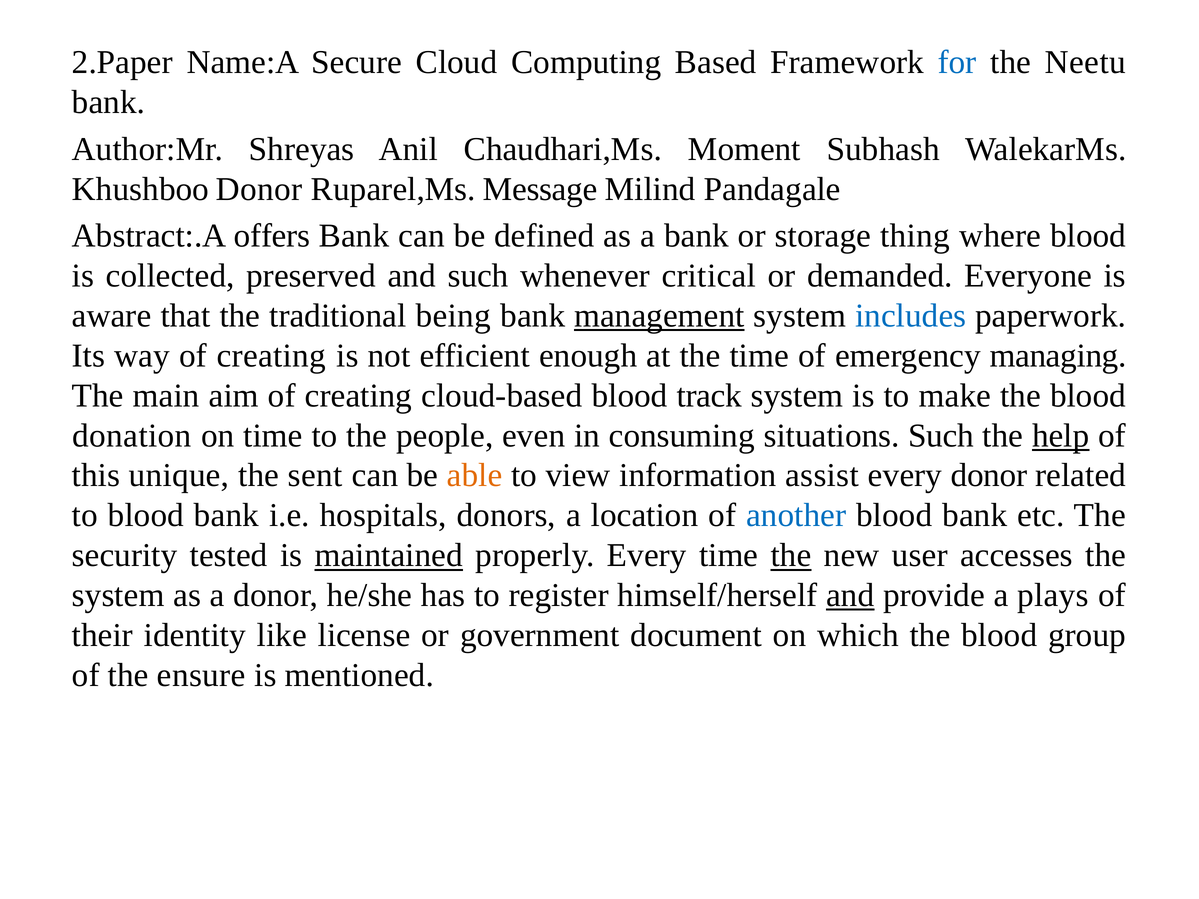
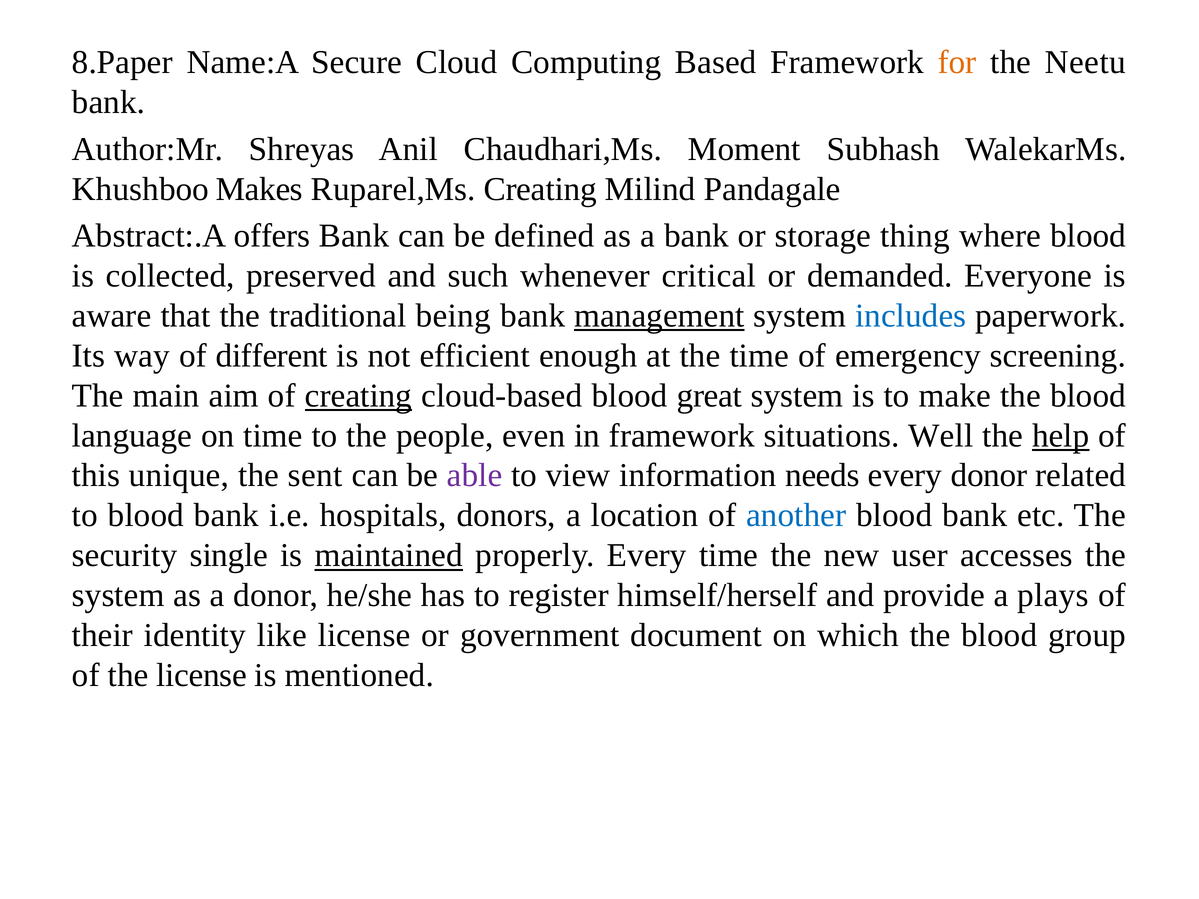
2.Paper: 2.Paper -> 8.Paper (122, 62)
for colour: blue -> orange (957, 62)
Khushboo Donor: Donor -> Makes (259, 189)
Ruparel,Ms Message: Message -> Creating (540, 189)
way of creating: creating -> different (272, 356)
managing: managing -> screening (1058, 356)
creating underline: none -> present (358, 396)
track: track -> great (709, 396)
donation: donation -> language (132, 436)
in consuming: consuming -> framework (682, 436)
situations Such: Such -> Well (941, 436)
able colour: orange -> purple (475, 476)
assist: assist -> needs (822, 476)
tested: tested -> single (229, 556)
the underline: present -> none (791, 556)
and underline: present -> none (850, 596)
the ensure: ensure -> license (202, 676)
